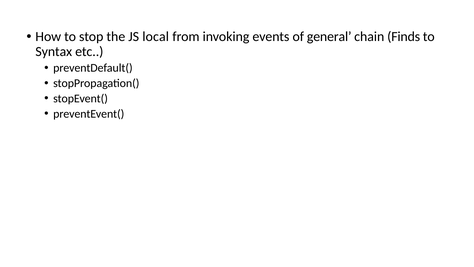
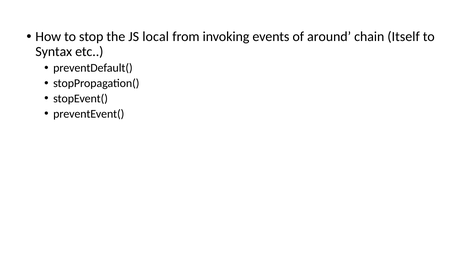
general: general -> around (329, 37)
Finds: Finds -> Itself (404, 37)
